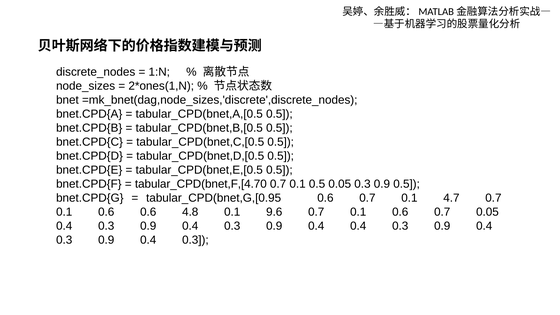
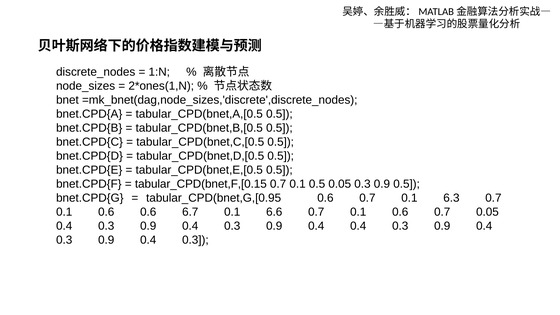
tabular_CPD(bnet,F,[4.70: tabular_CPD(bnet,F,[4.70 -> tabular_CPD(bnet,F,[0.15 (201, 184)
4.7: 4.7 -> 6.3 (451, 198)
4.8: 4.8 -> 6.7 (190, 212)
9.6: 9.6 -> 6.6 (274, 212)
